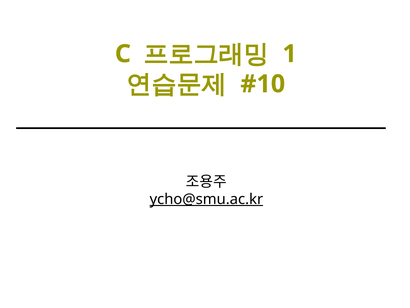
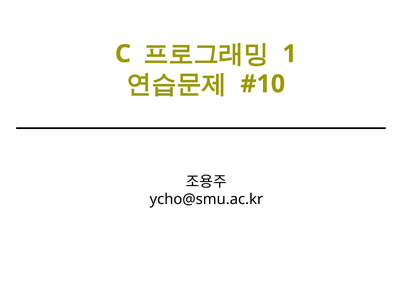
ycho@smu.ac.kr underline: present -> none (206, 199)
